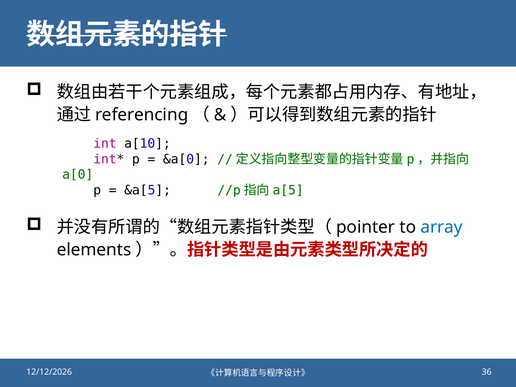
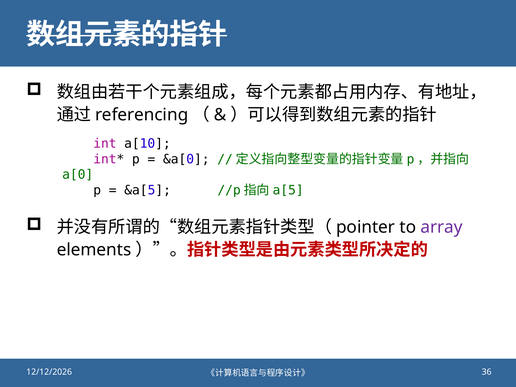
array colour: blue -> purple (442, 227)
